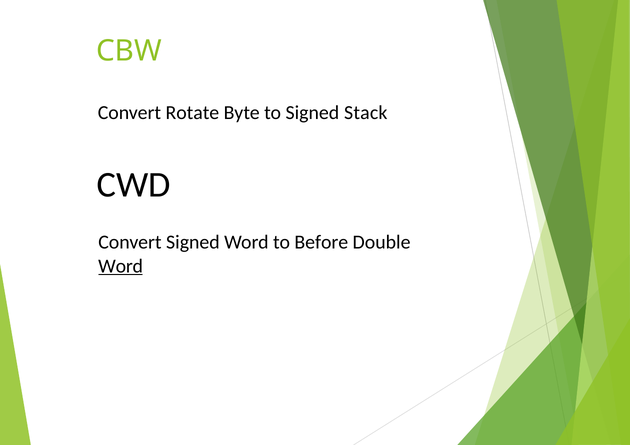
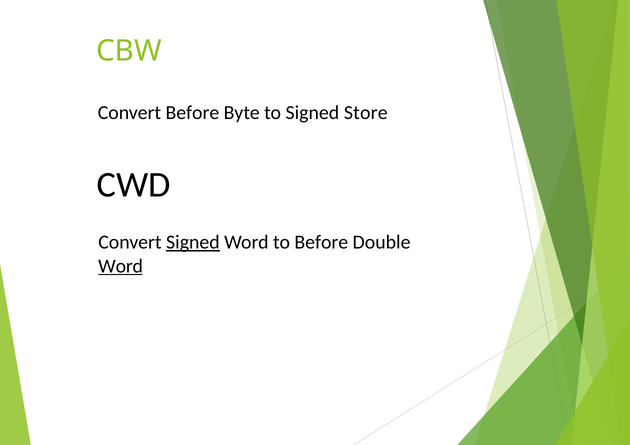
Convert Rotate: Rotate -> Before (192, 113)
Stack: Stack -> Store (366, 113)
Signed underline: none -> present (193, 242)
